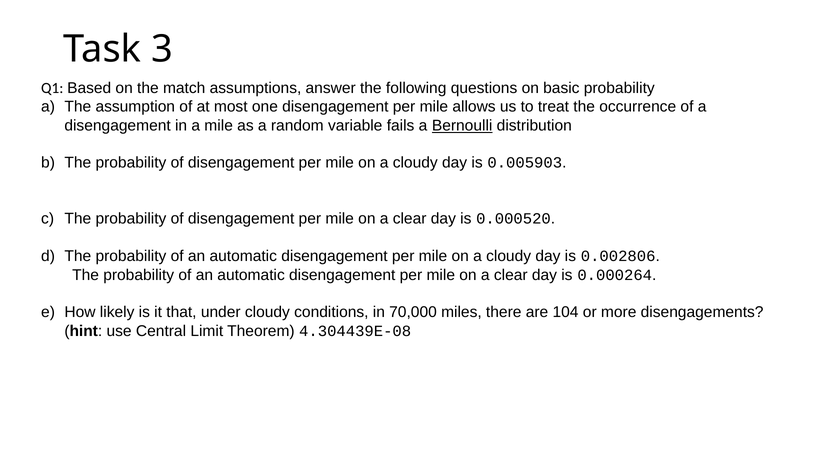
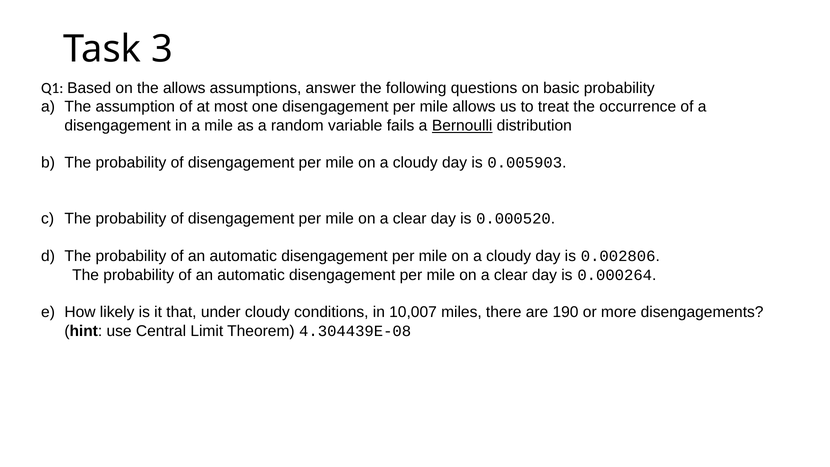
the match: match -> allows (184, 88)
70,000: 70,000 -> 10,007 (413, 312)
104: 104 -> 190 (566, 312)
